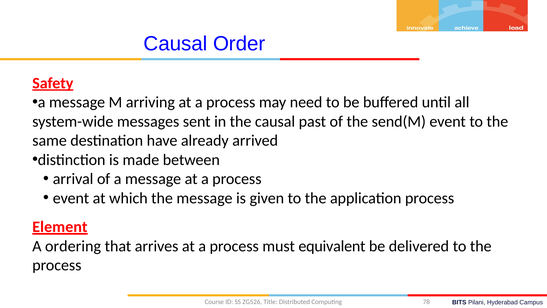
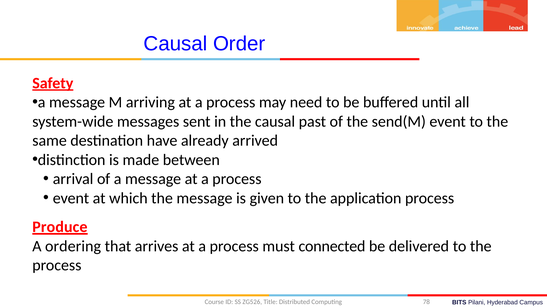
Element: Element -> Produce (60, 227)
equivalent: equivalent -> connected (332, 246)
